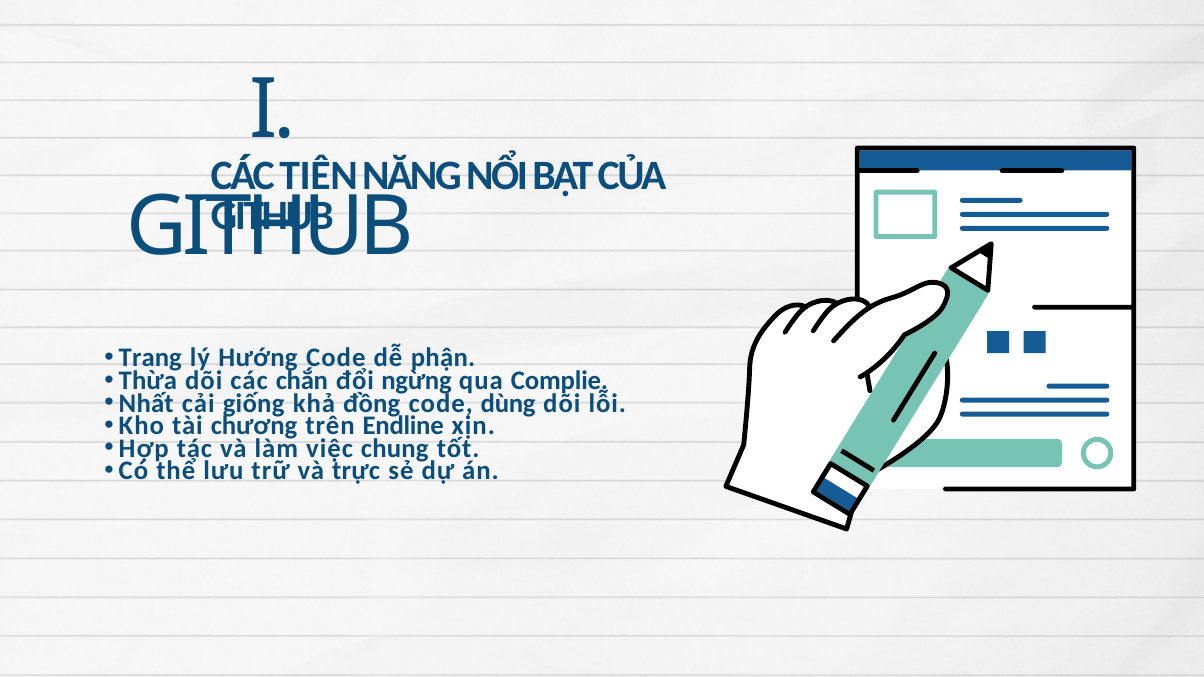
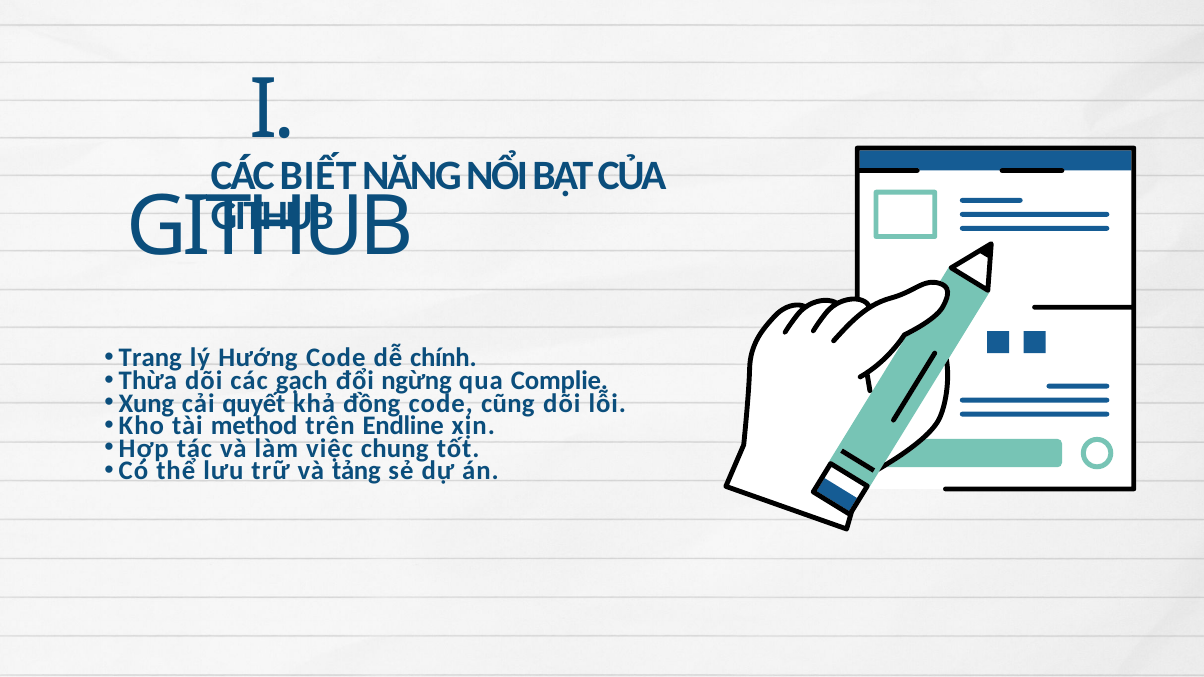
TIÊN: TIÊN -> BIẾT (318, 176)
phận: phận -> chính (443, 358)
chắn: chắn -> gạch (302, 381)
Nhất: Nhất -> Xung (146, 403)
giống: giống -> quyết (254, 403)
dùng: dùng -> cũng (508, 403)
chương: chương -> method (254, 426)
trực: trực -> tảng (356, 471)
